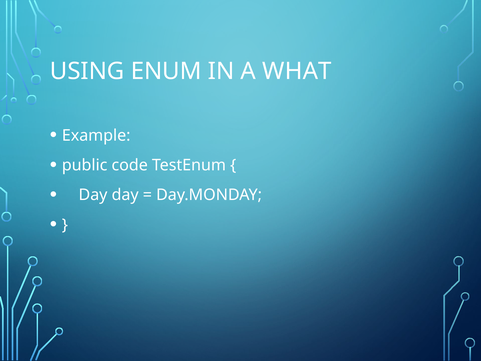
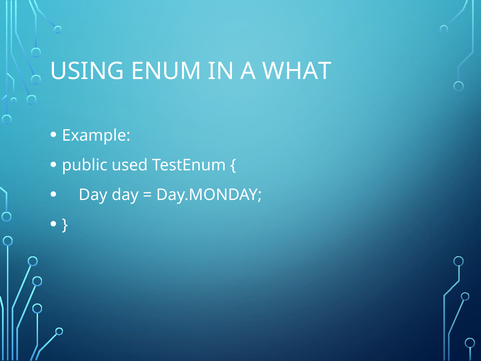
code: code -> used (130, 165)
